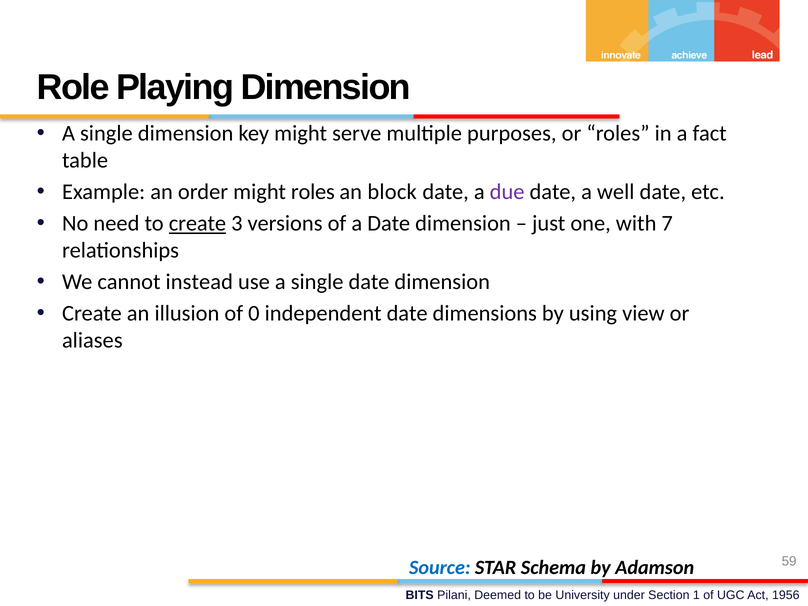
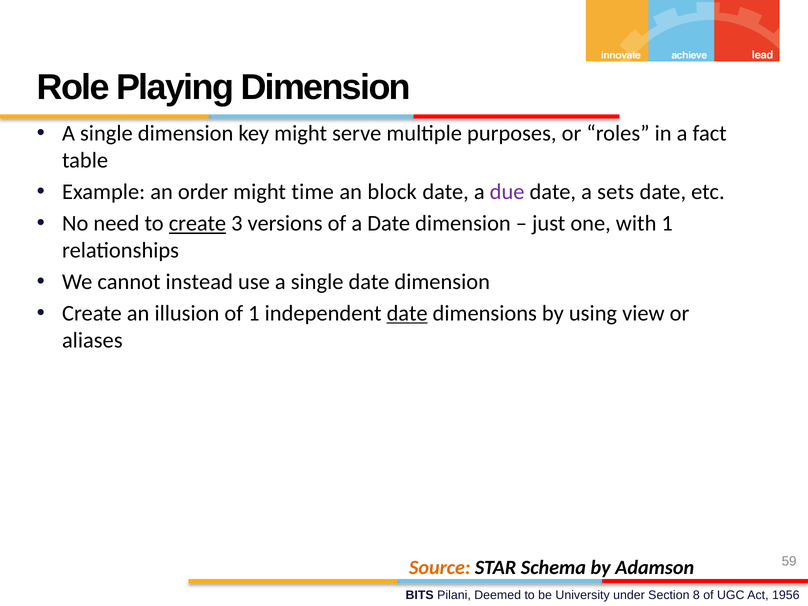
might roles: roles -> time (313, 192)
well: well -> sets (616, 192)
with 7: 7 -> 1 (667, 223)
of 0: 0 -> 1 (254, 313)
date underline: none -> present (407, 313)
Source colour: blue -> orange (440, 568)
1: 1 -> 8 (696, 595)
